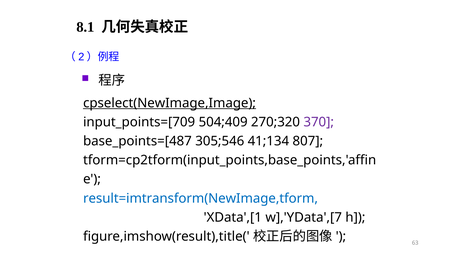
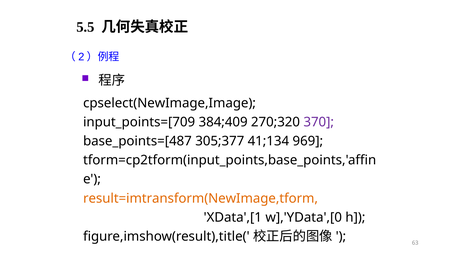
8.1: 8.1 -> 5.5 (85, 27)
cpselect(NewImage,Image underline: present -> none (170, 103)
504;409: 504;409 -> 384;409 (223, 122)
305;546: 305;546 -> 305;377 (220, 141)
807: 807 -> 969 (308, 141)
result=imtransform(NewImage,tform colour: blue -> orange (201, 198)
w],'YData',[7: w],'YData',[7 -> w],'YData',[0 (304, 217)
